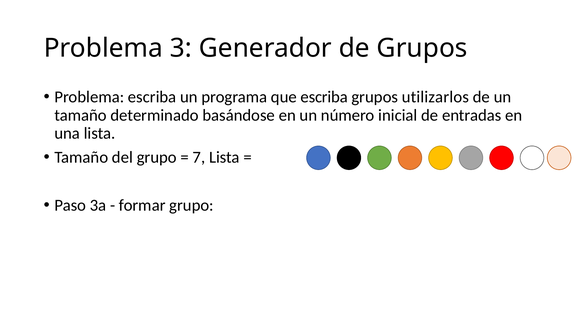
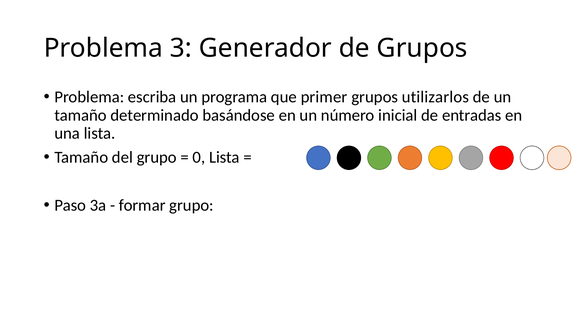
que escriba: escriba -> primer (324, 97)
7: 7 -> 0 (199, 157)
